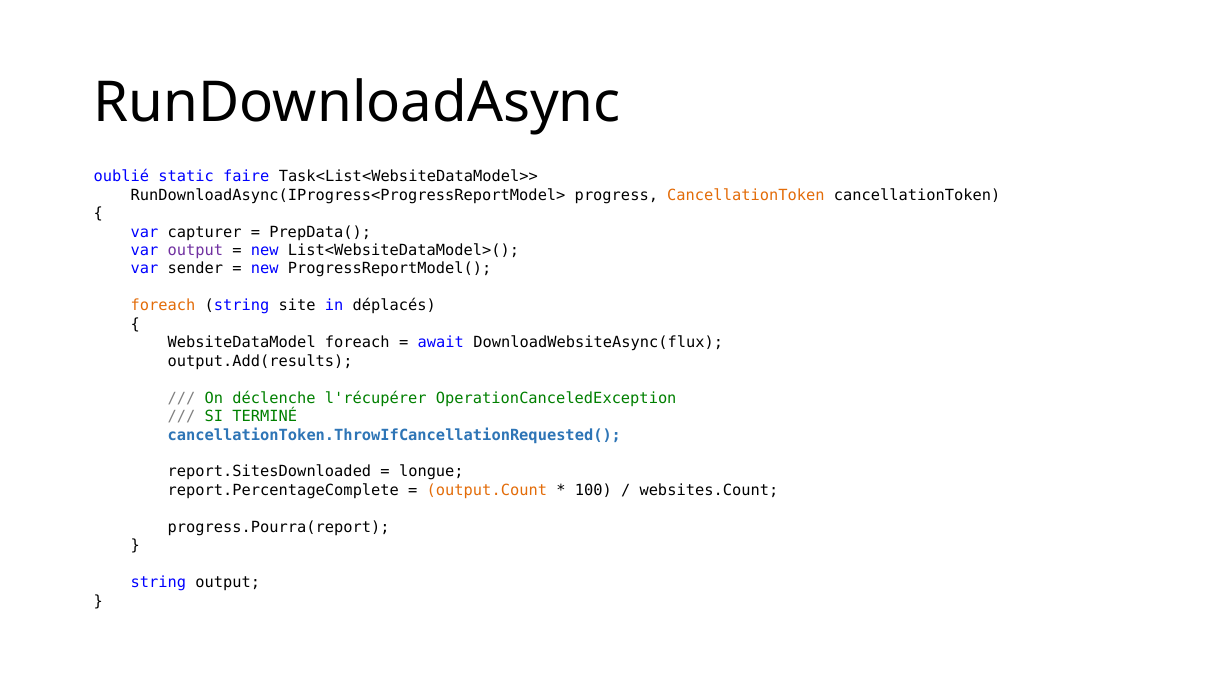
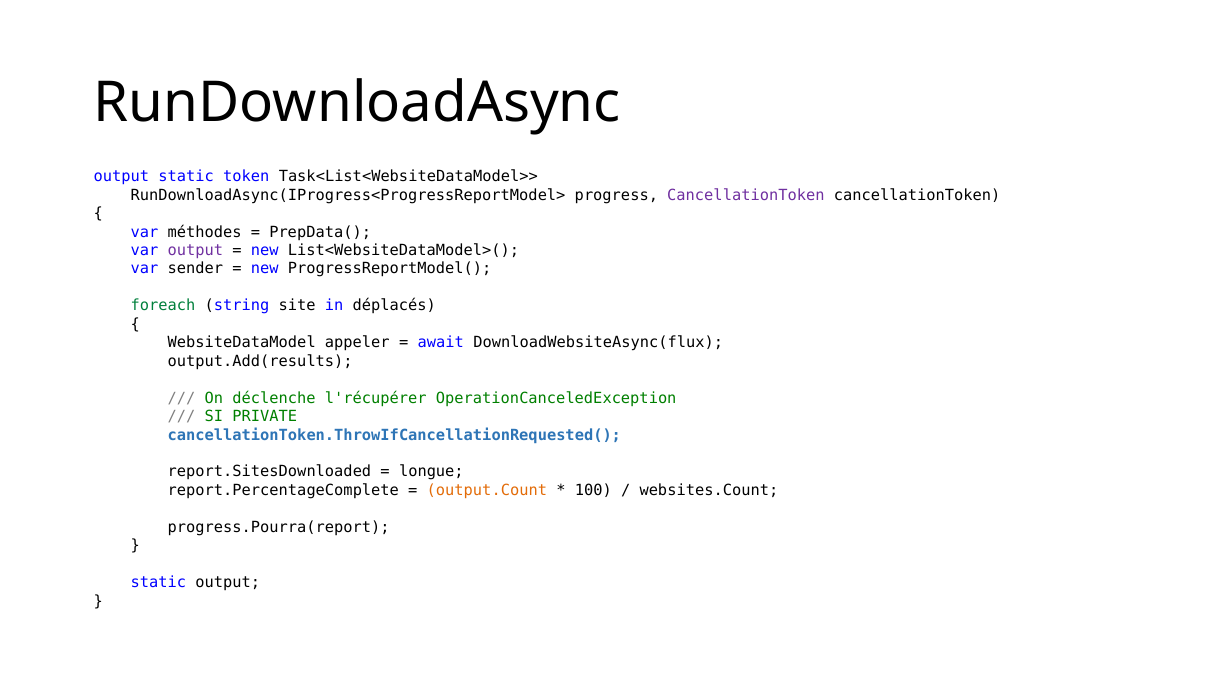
oublié: oublié -> output (121, 177)
faire: faire -> token (246, 177)
CancellationToken colour: orange -> purple (746, 195)
capturer: capturer -> méthodes (205, 232)
foreach colour: orange -> green (163, 306)
WebsiteDataModel foreach: foreach -> appeler (357, 343)
TERMINÉ: TERMINÉ -> PRIVATE (265, 417)
string: string -> static (158, 583)
